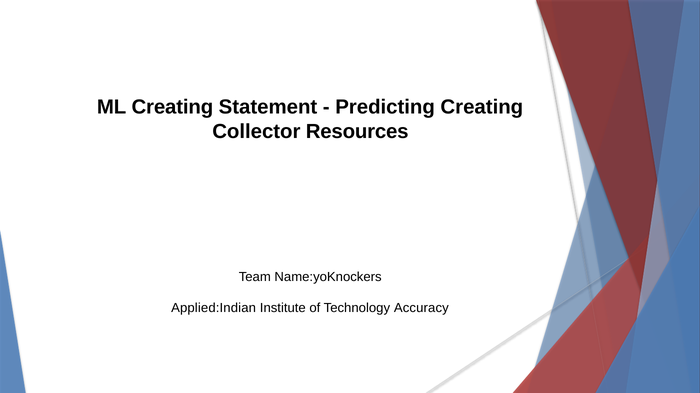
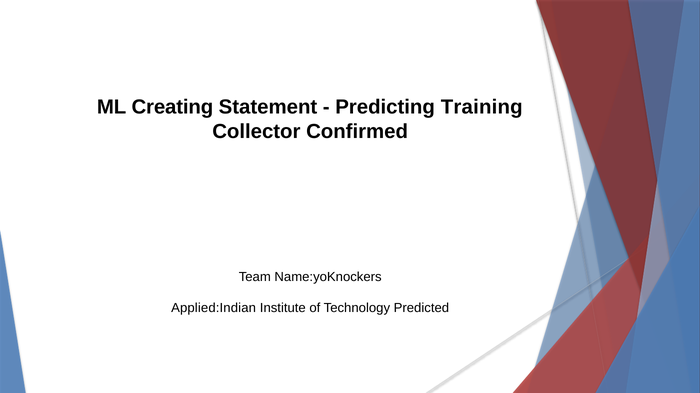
Predicting Creating: Creating -> Training (482, 107)
Resources: Resources -> Confirmed (357, 132)
Accuracy: Accuracy -> Predicted (421, 309)
